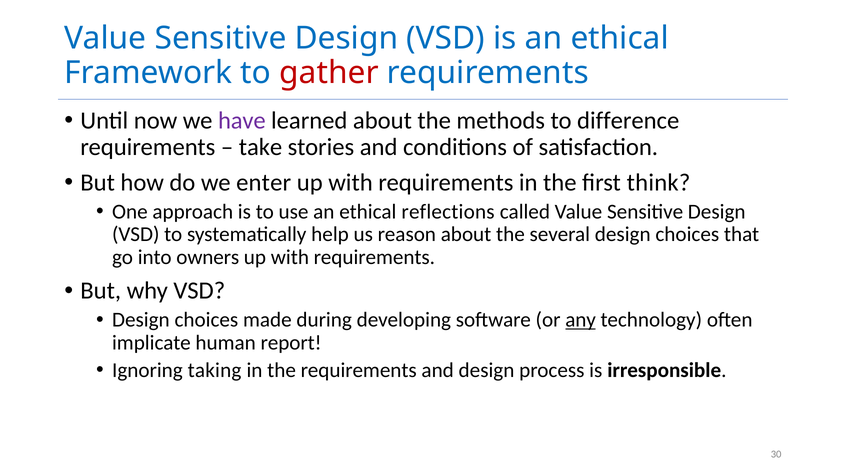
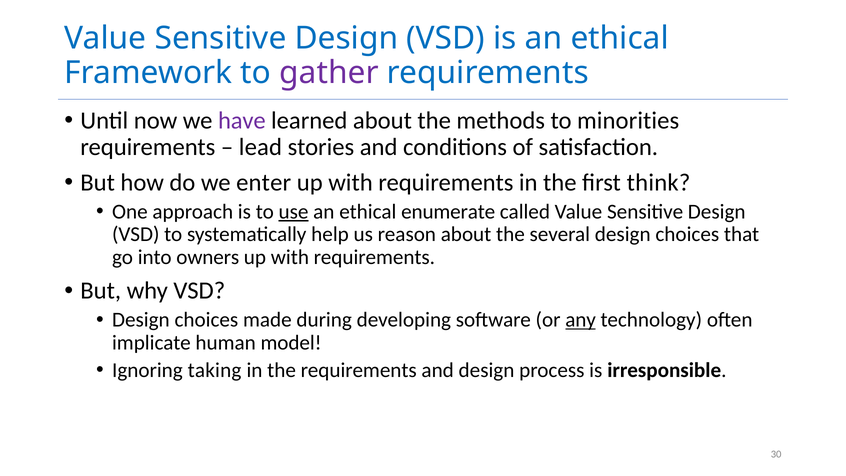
gather colour: red -> purple (329, 73)
difference: difference -> minorities (628, 120)
take: take -> lead (260, 147)
use underline: none -> present (294, 212)
reflections: reflections -> enumerate (448, 212)
report: report -> model (291, 343)
